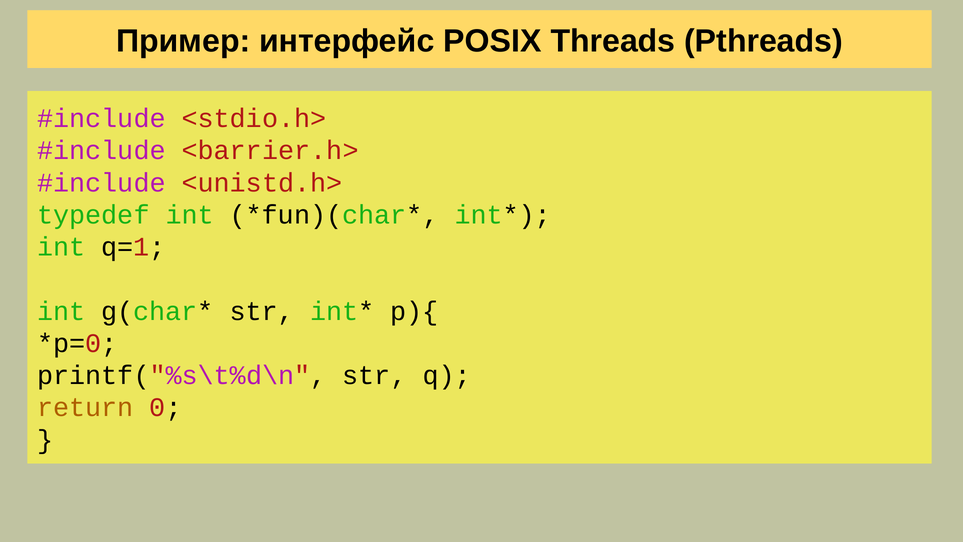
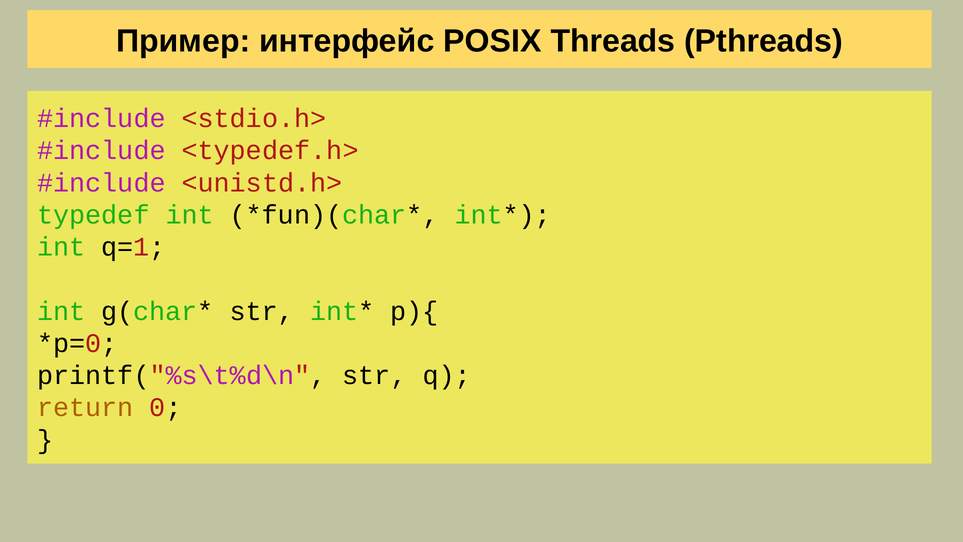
<barrier.h>: <barrier.h> -> <typedef.h> (270, 151)
